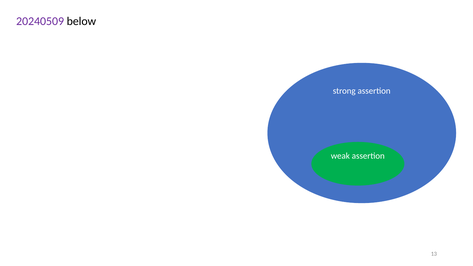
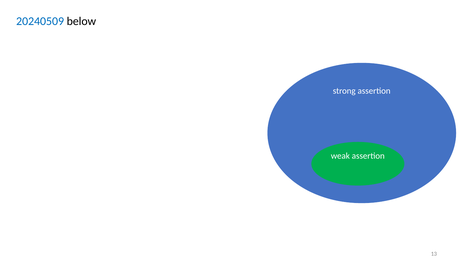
20240509 colour: purple -> blue (40, 21)
